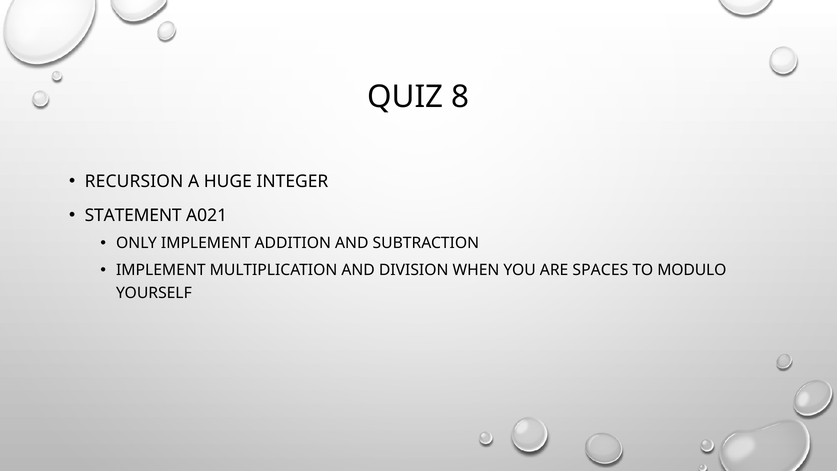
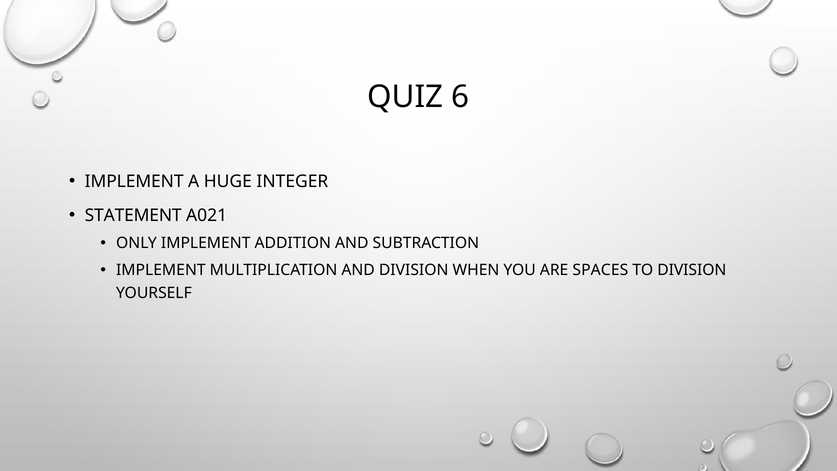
8: 8 -> 6 (460, 97)
RECURSION: RECURSION -> IMPLEMENT (134, 182)
TO MODULO: MODULO -> DIVISION (692, 270)
